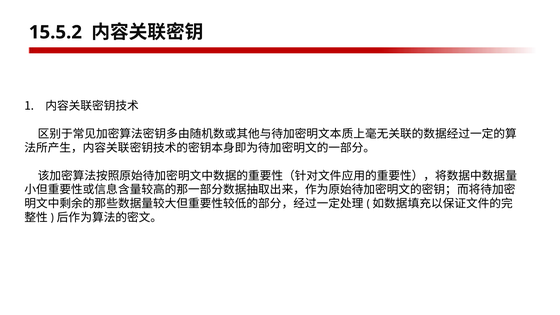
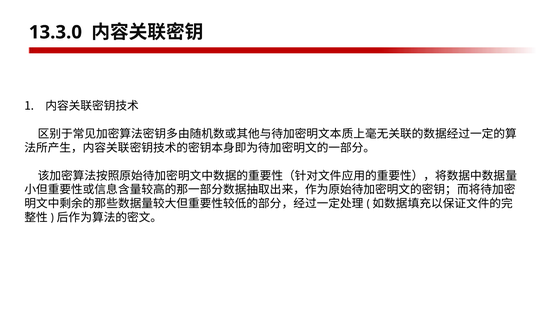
15.5.2: 15.5.2 -> 13.3.0 (55, 32)
